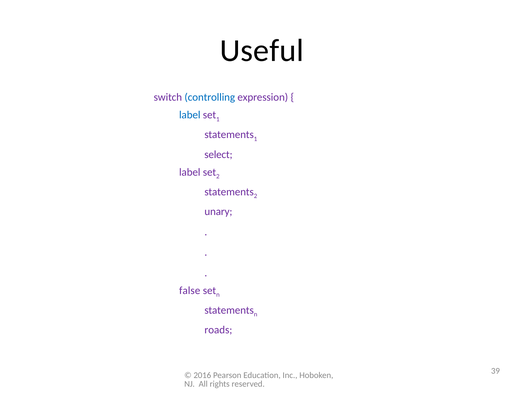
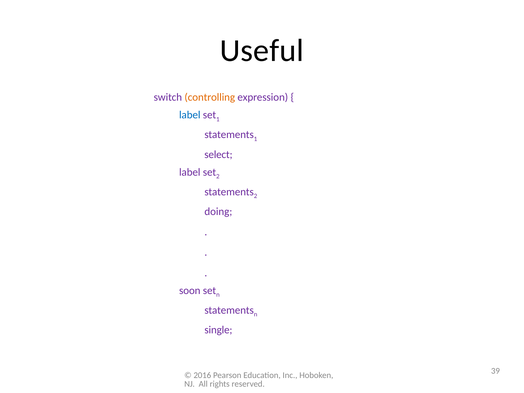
controlling colour: blue -> orange (210, 97)
unary: unary -> doing (218, 212)
false: false -> soon (190, 290)
roads: roads -> single (218, 330)
